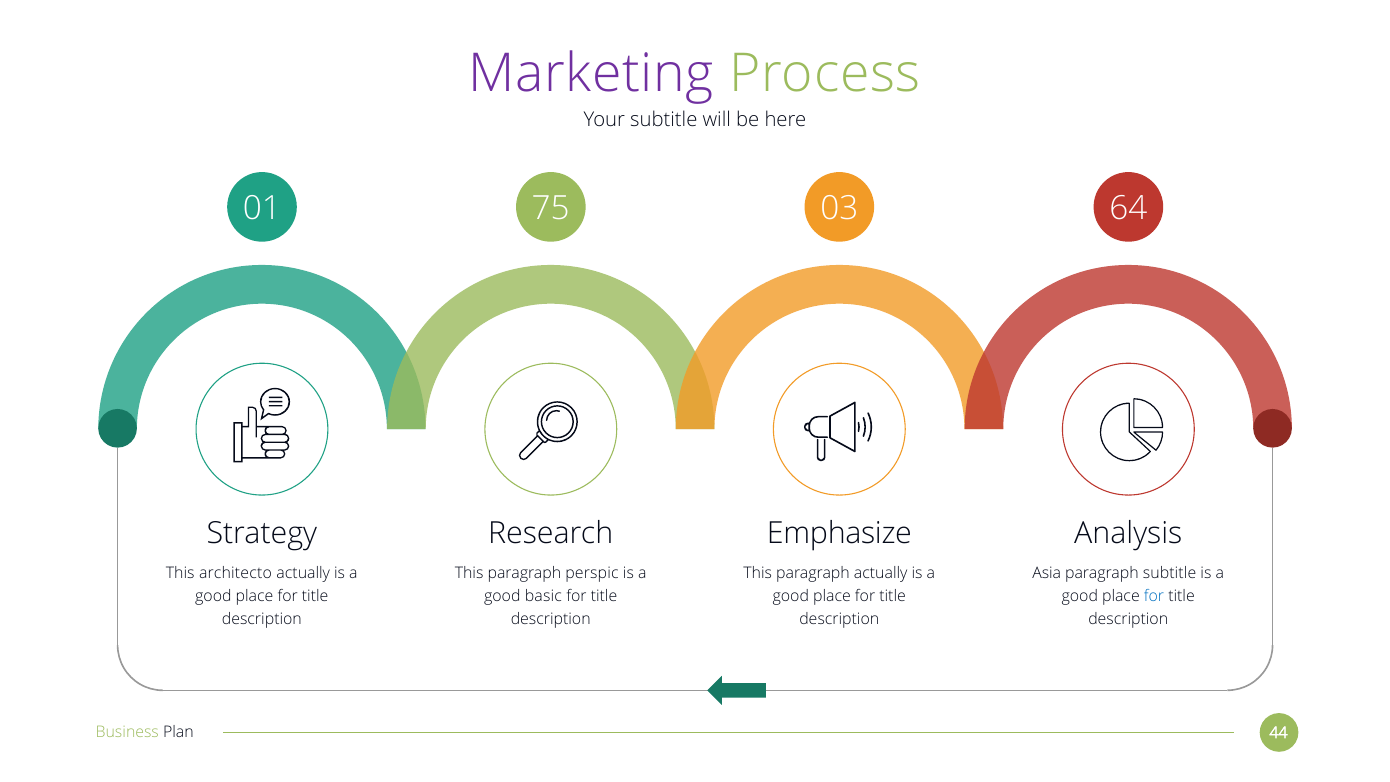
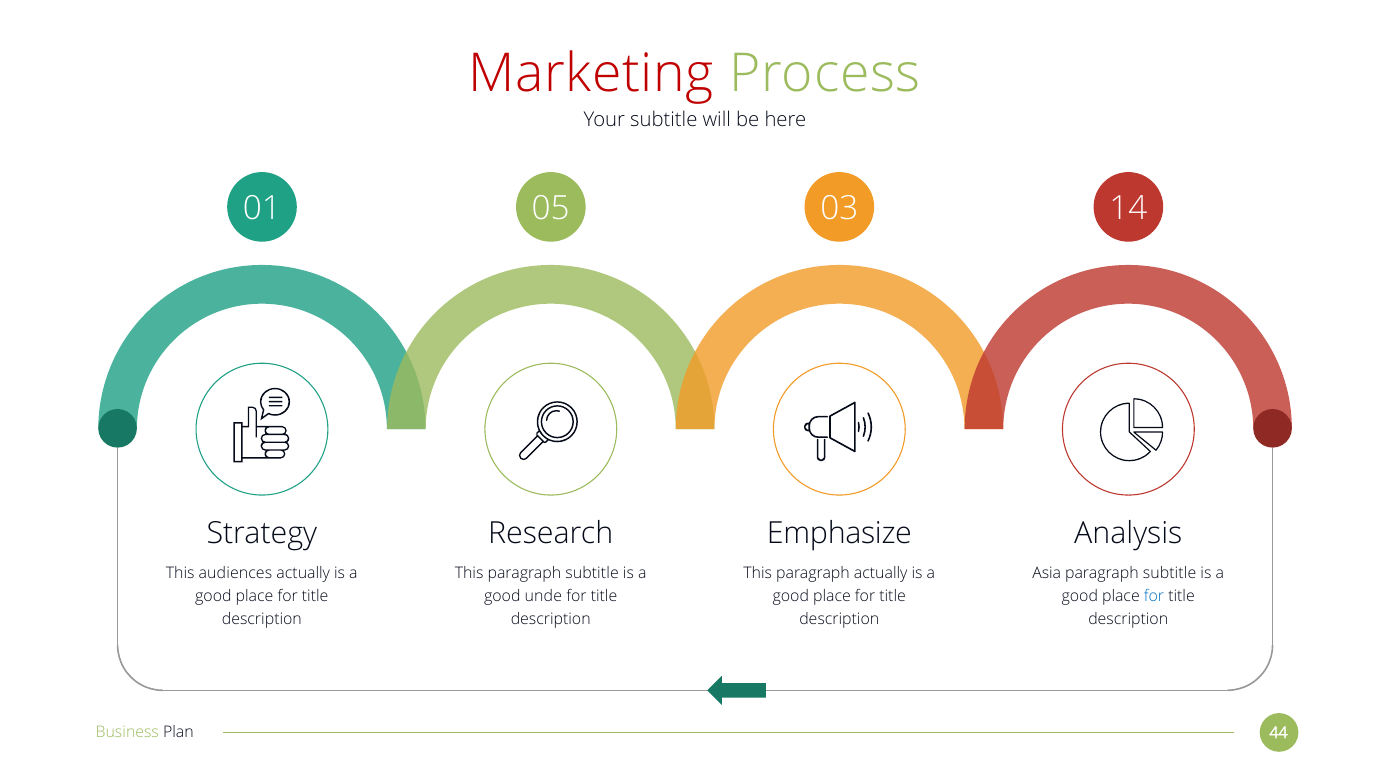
Marketing colour: purple -> red (591, 74)
75: 75 -> 05 (551, 208)
64: 64 -> 14 (1128, 208)
architecto: architecto -> audiences (235, 573)
This paragraph perspic: perspic -> subtitle (592, 573)
basic: basic -> unde (543, 596)
